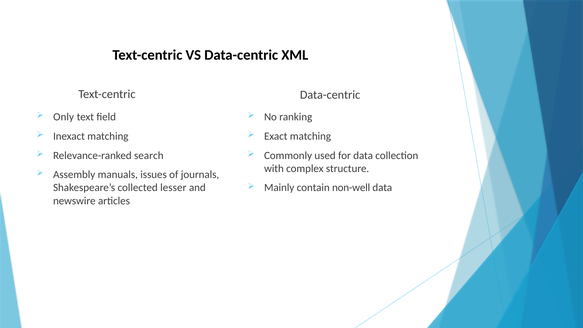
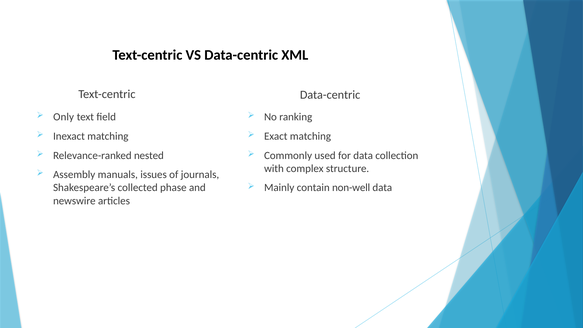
search: search -> nested (149, 155)
lesser: lesser -> phase (173, 188)
